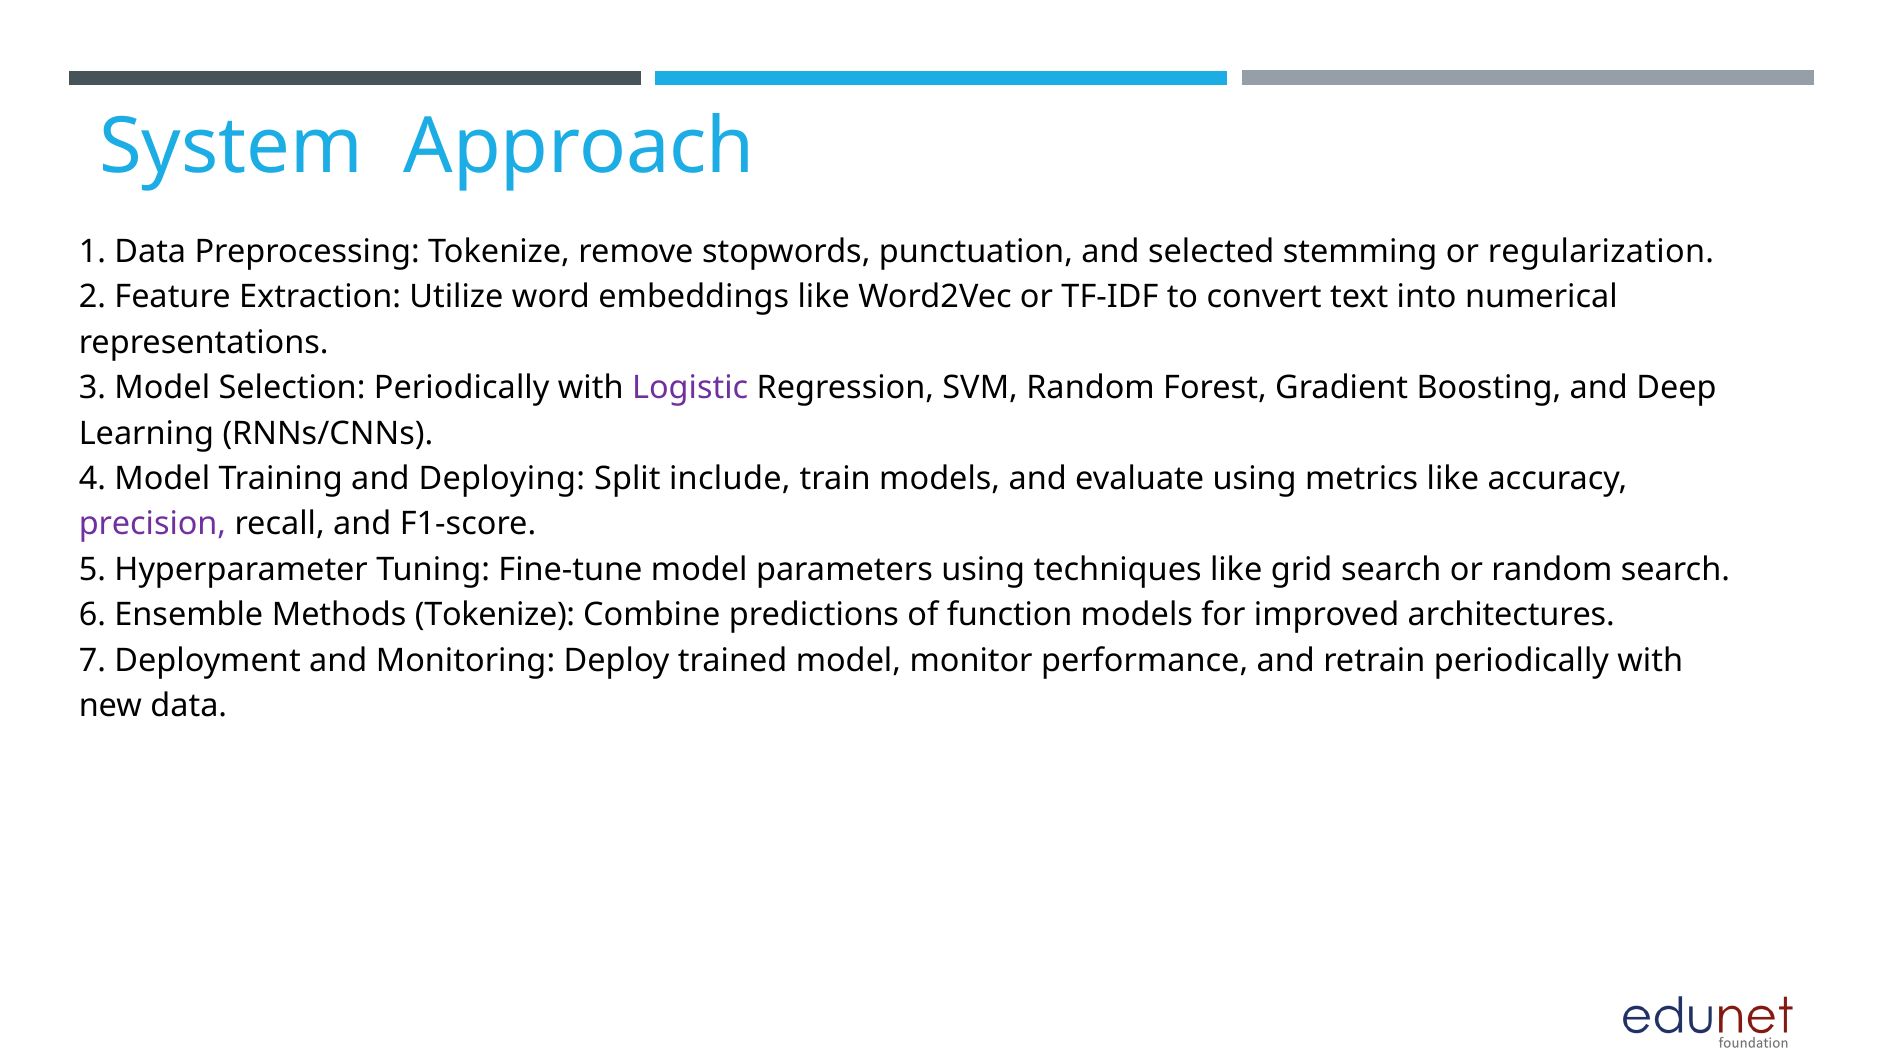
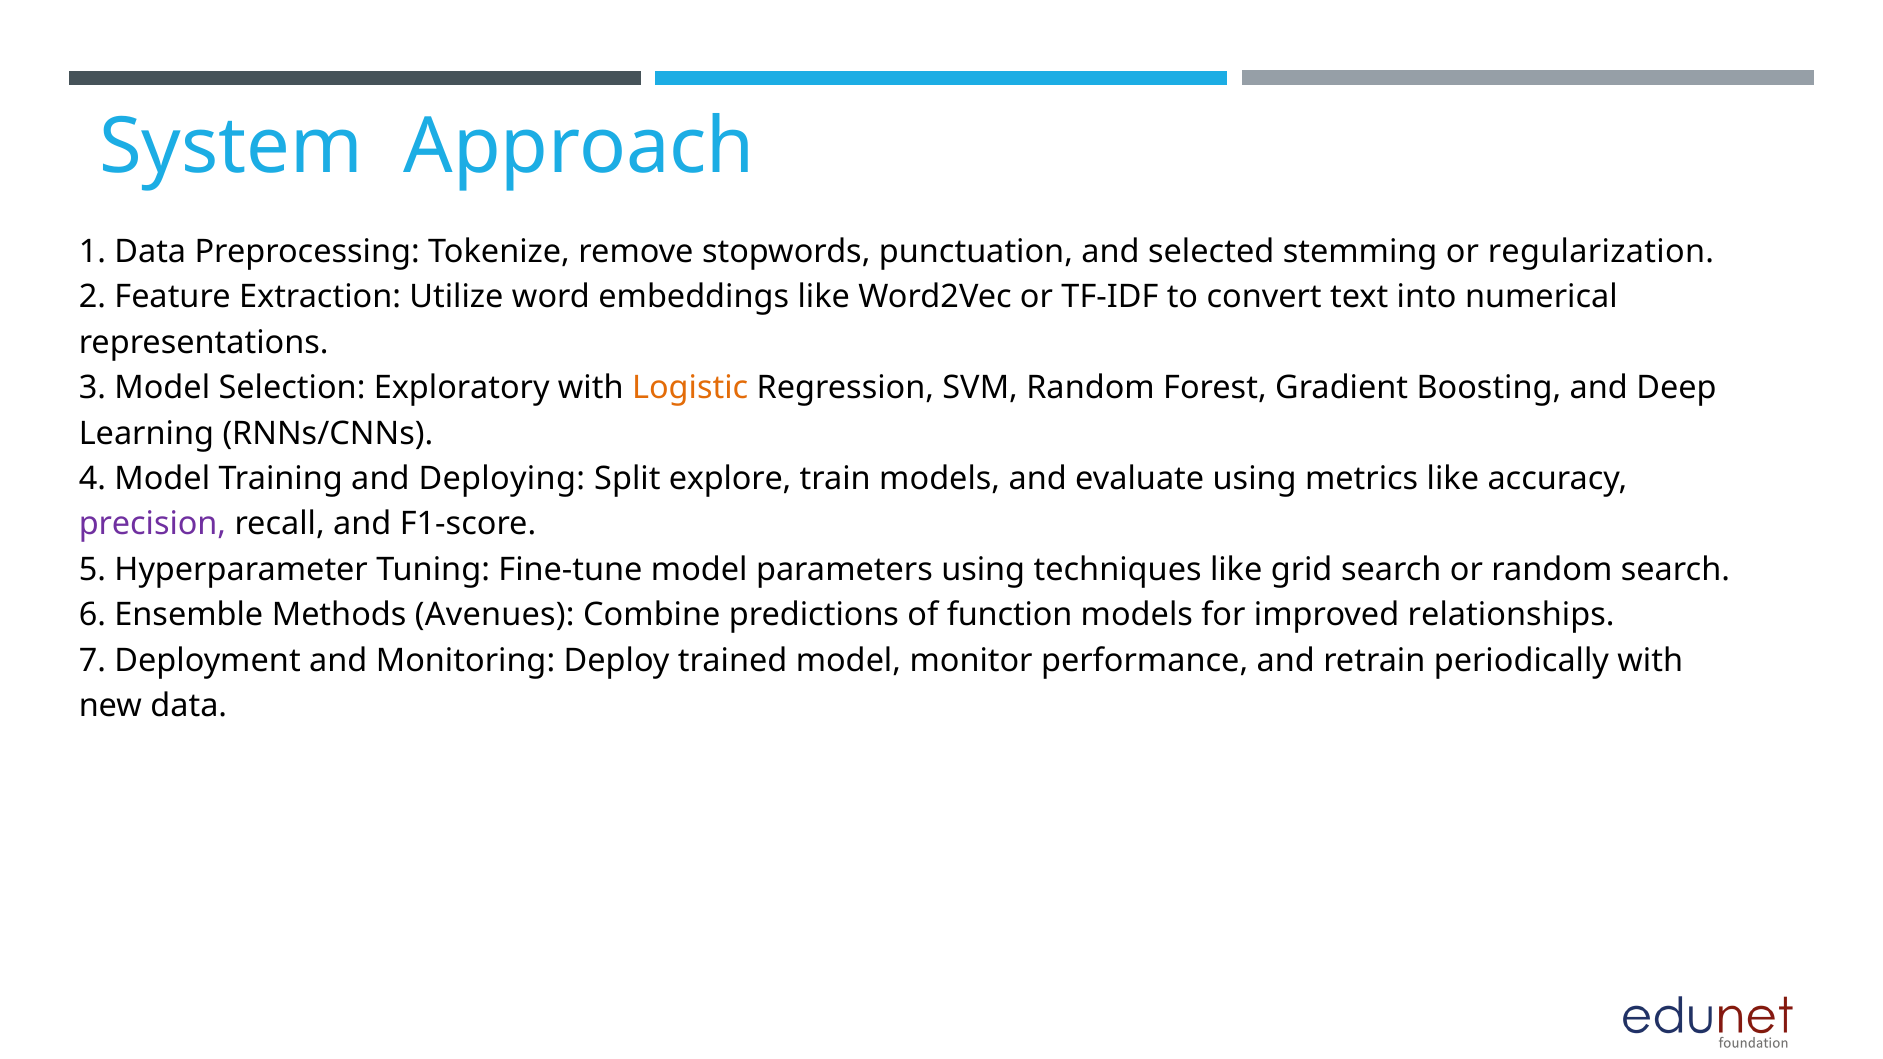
Selection Periodically: Periodically -> Exploratory (462, 388)
Logistic colour: purple -> orange (690, 388)
include: include -> explore (730, 479)
Methods Tokenize: Tokenize -> Avenues (495, 615)
architectures: architectures -> relationships (1511, 615)
